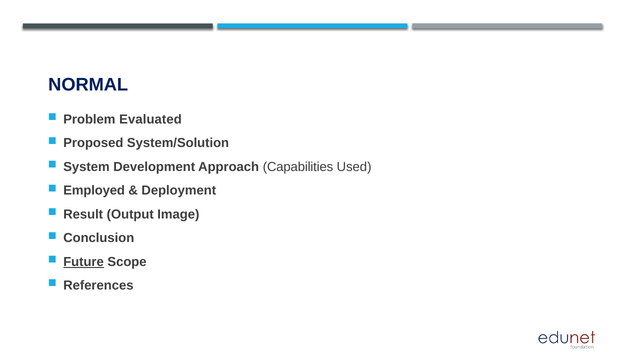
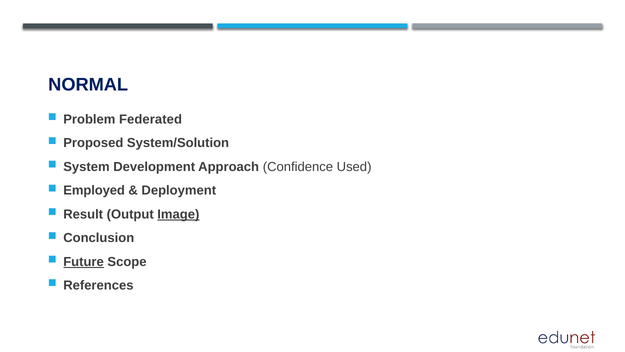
Evaluated: Evaluated -> Federated (151, 119)
Capabilities: Capabilities -> Confidence (298, 167)
Image underline: none -> present (178, 214)
